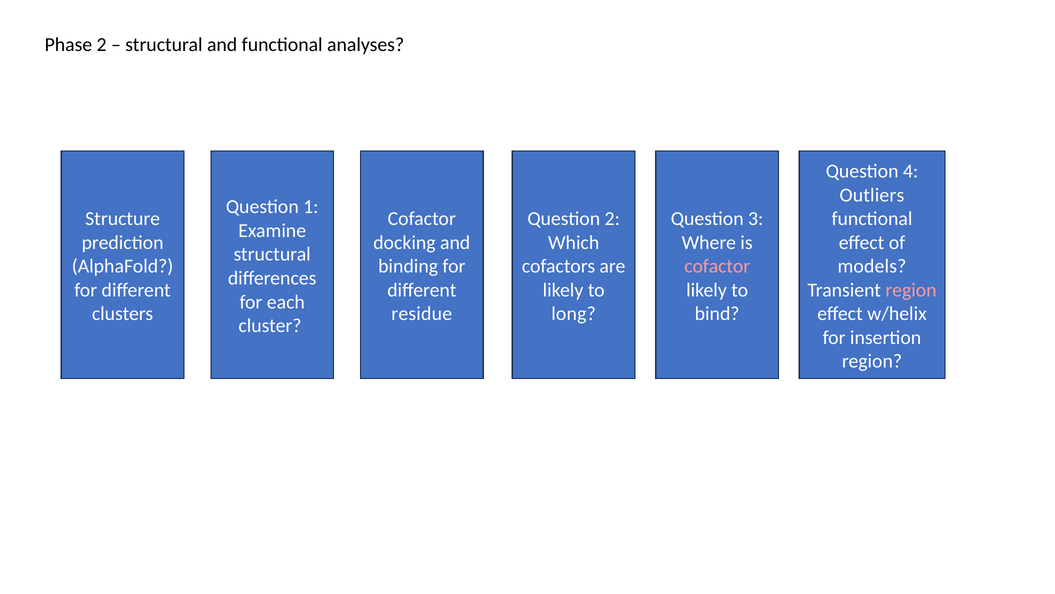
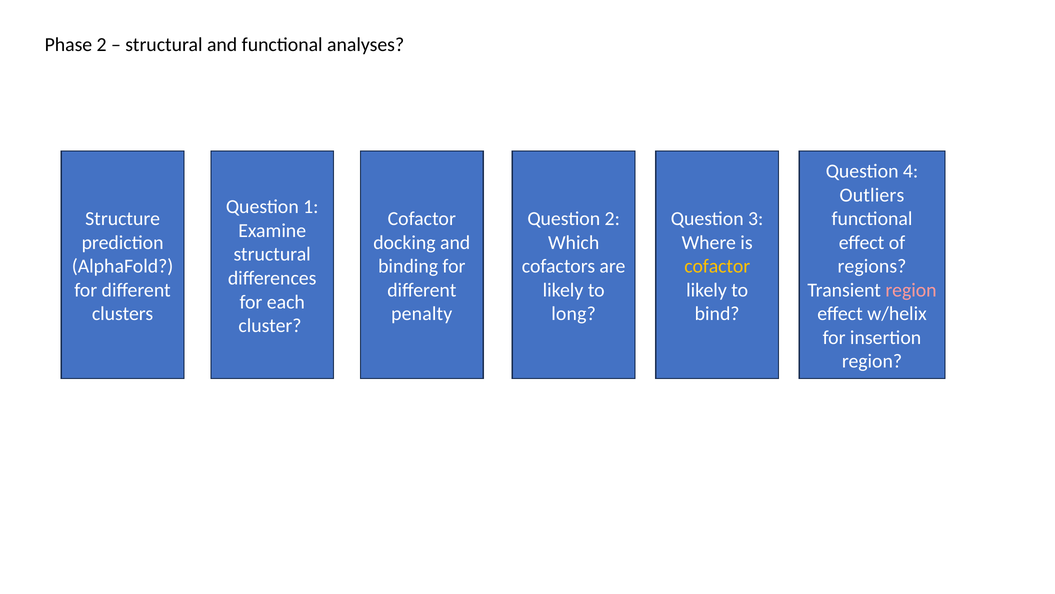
cofactor colour: pink -> yellow (717, 266)
models: models -> regions (872, 266)
residue: residue -> penalty (422, 314)
